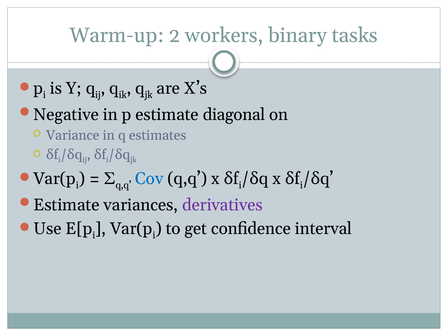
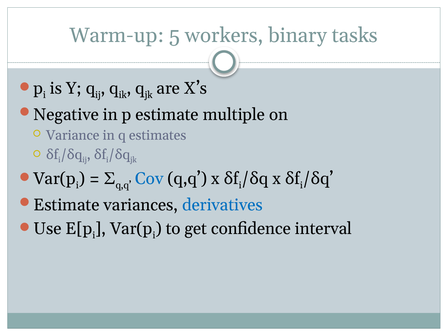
2: 2 -> 5 (174, 35)
diagonal: diagonal -> multiple (234, 115)
derivatives colour: purple -> blue (222, 205)
